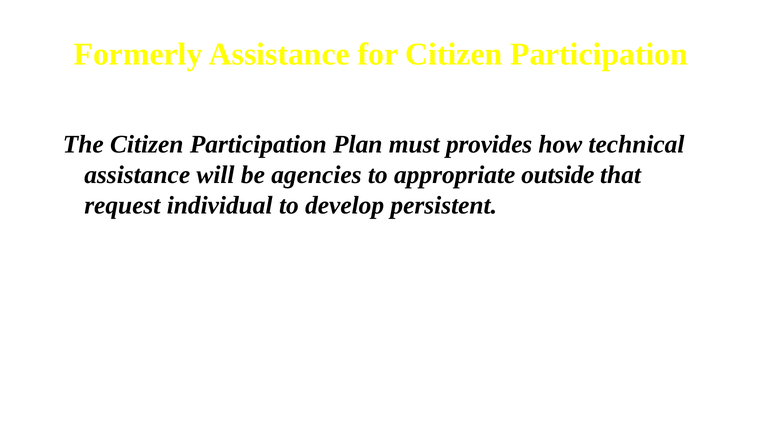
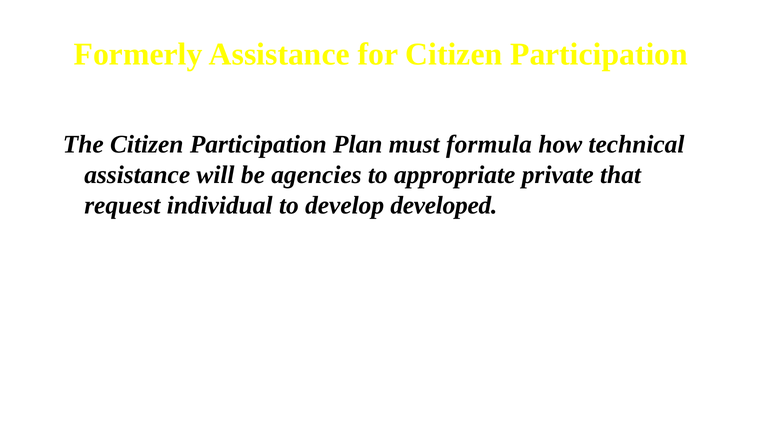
provides: provides -> formula (489, 145)
outside: outside -> private (558, 175)
persistent: persistent -> developed (444, 206)
